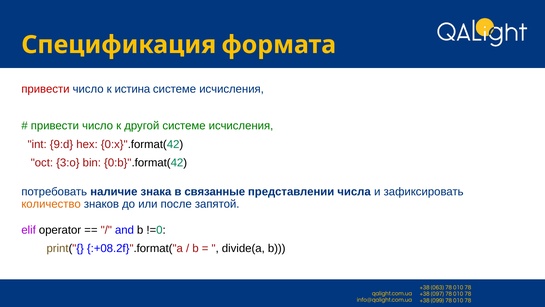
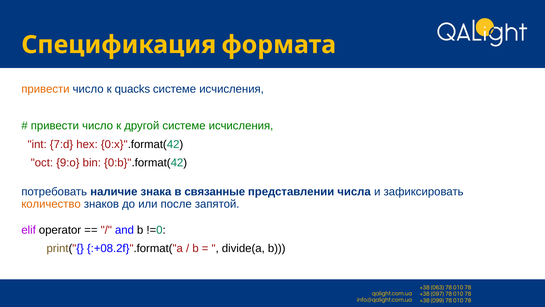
привести colour: red -> orange (45, 89)
истина: истина -> quacks (132, 89)
9:d: 9:d -> 7:d (62, 144)
3:o: 3:o -> 9:o (68, 162)
